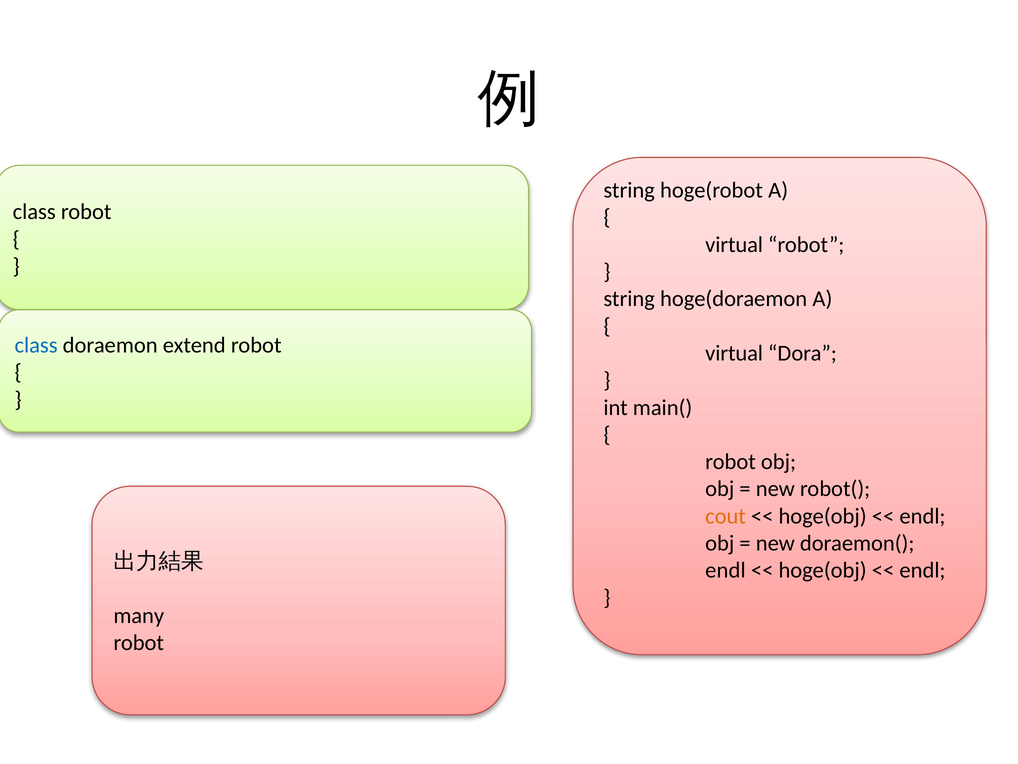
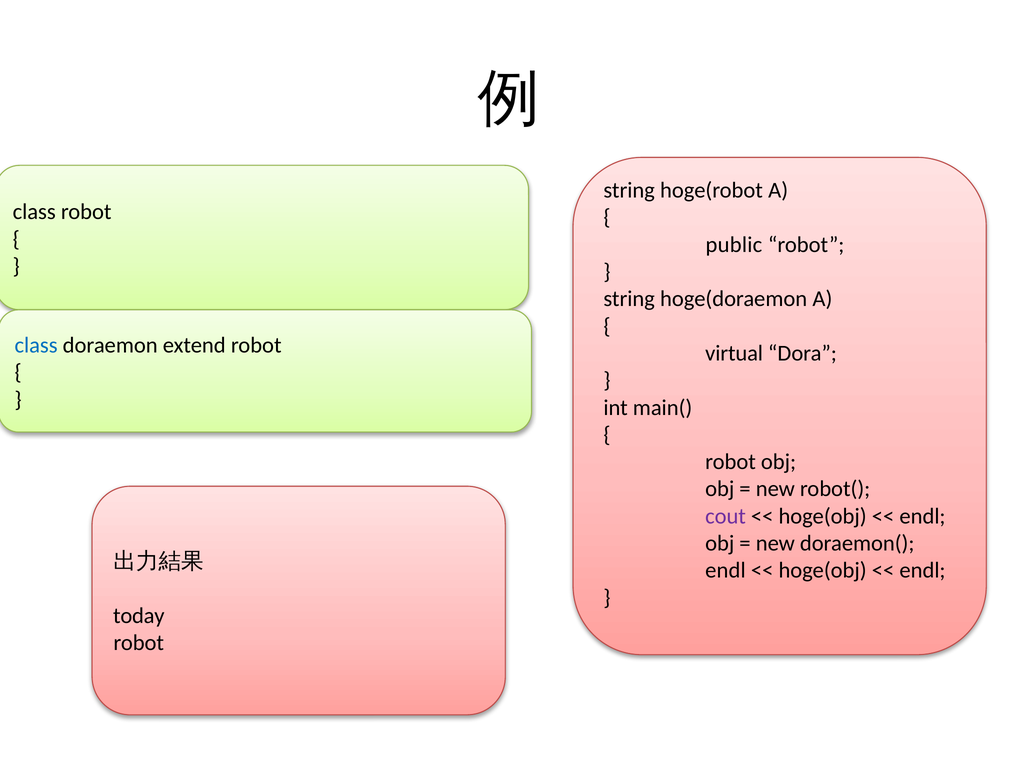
virtual: virtual -> public (734, 245)
cout colour: orange -> purple (726, 516)
many: many -> today (139, 615)
